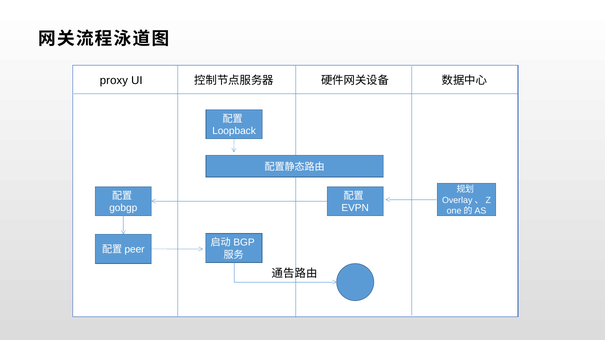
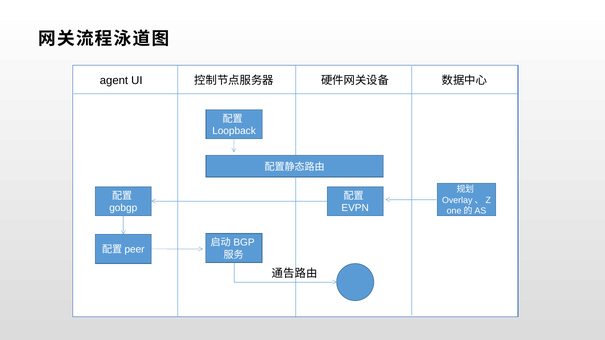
proxy: proxy -> agent (114, 81)
